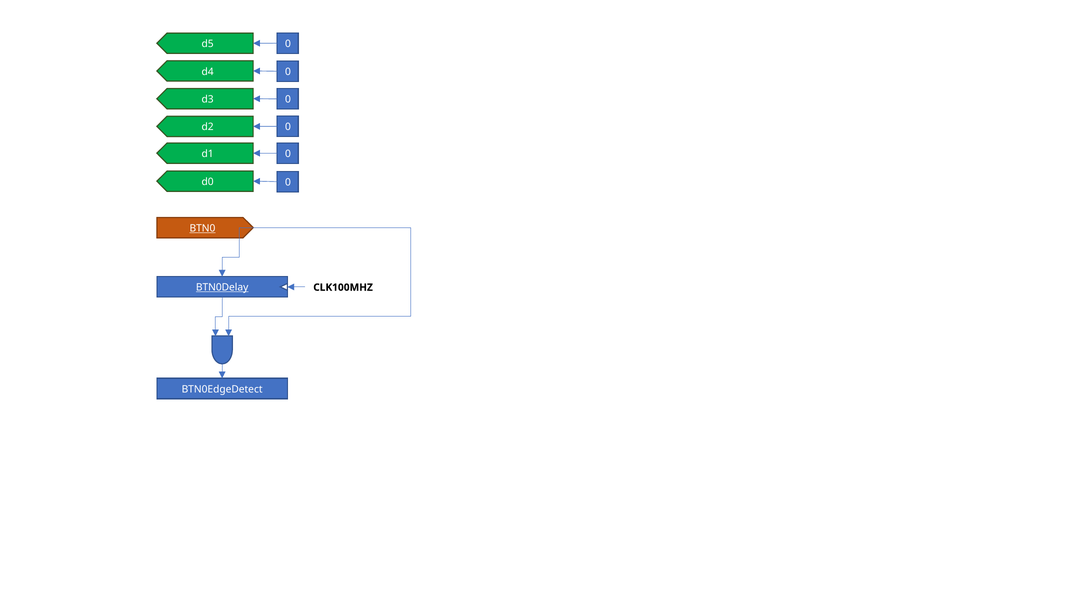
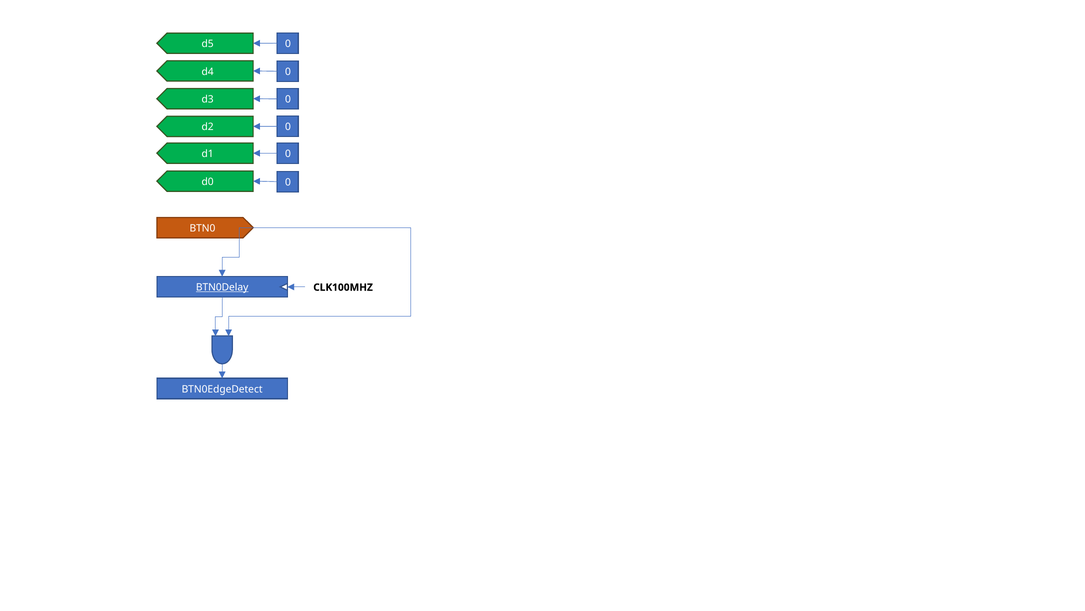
BTN0 underline: present -> none (202, 228)
